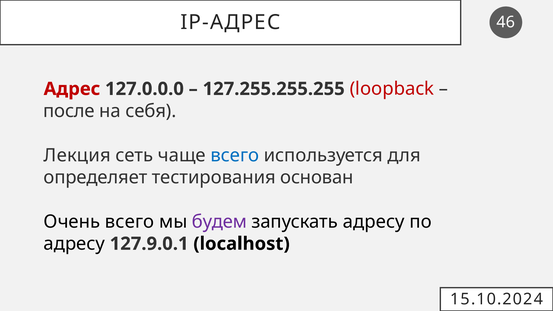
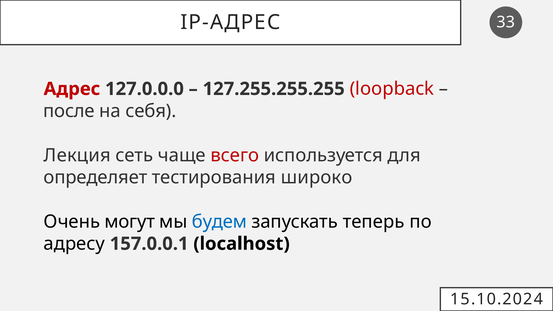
46: 46 -> 33 (506, 22)
всего colour: blue -> red (235, 155)
основан: основан -> широко (317, 177)
Очень всего: всего -> могут (130, 222)
будем colour: purple -> blue (219, 222)
запускать адресу: адресу -> теперь (374, 222)
127.9.0.1: 127.9.0.1 -> 157.0.0.1 (149, 244)
